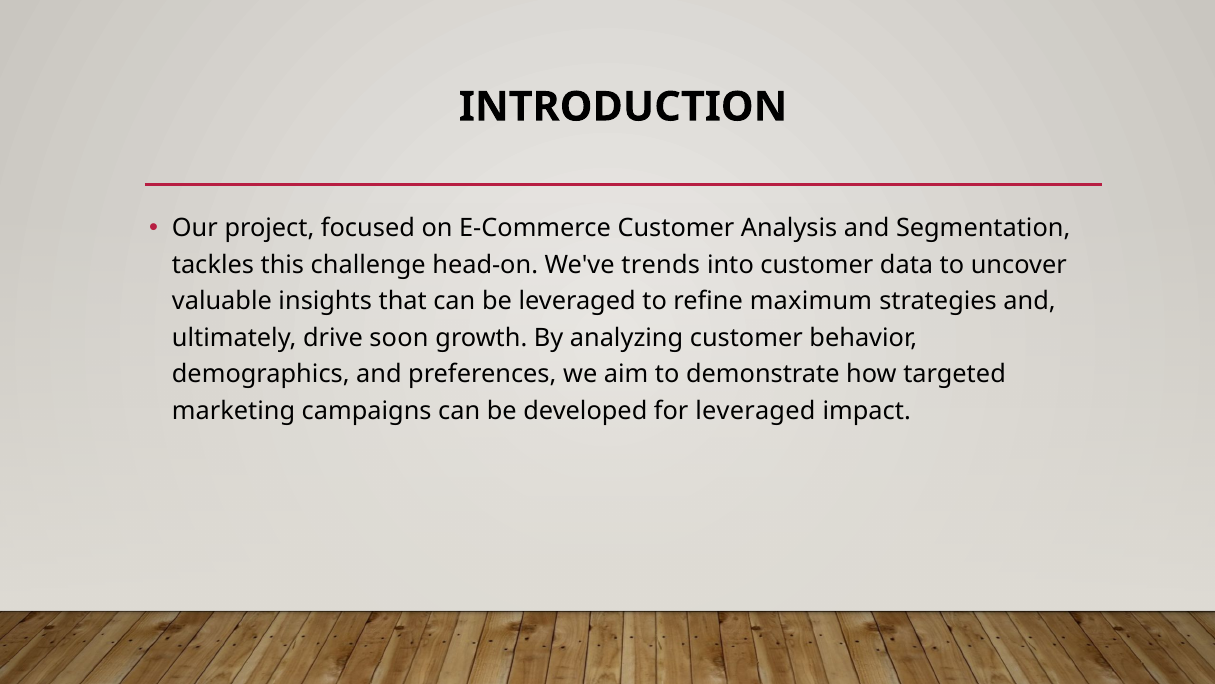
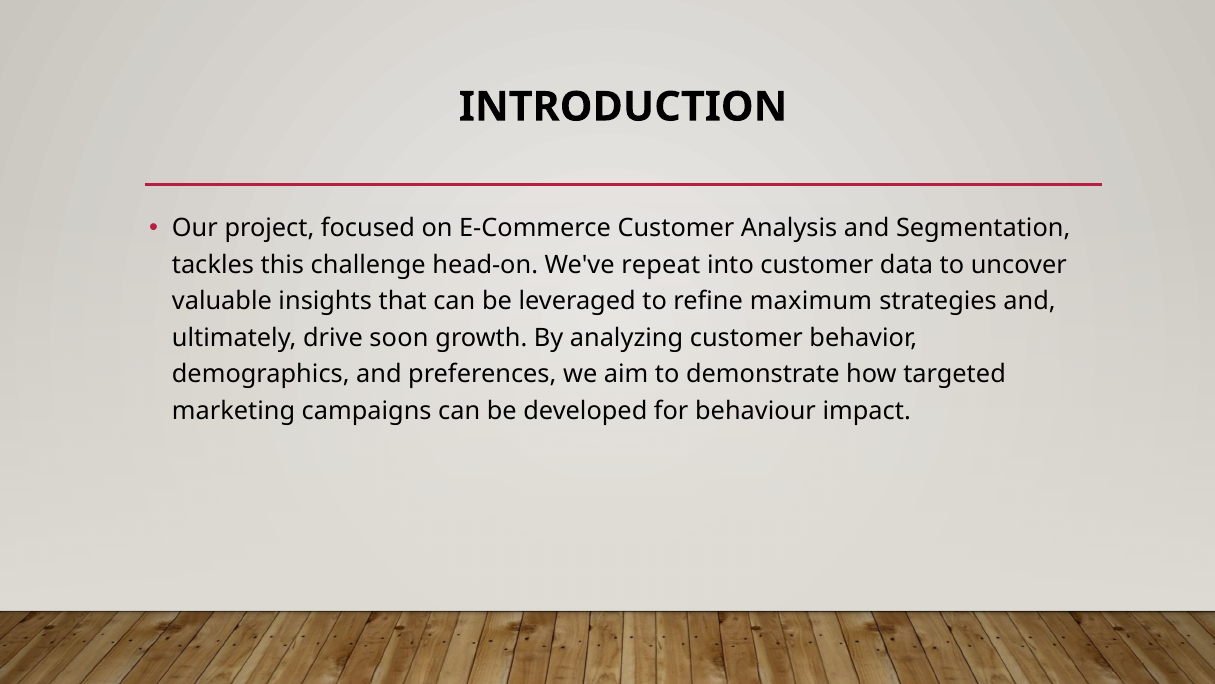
trends: trends -> repeat (661, 265)
for leveraged: leveraged -> behaviour (755, 411)
